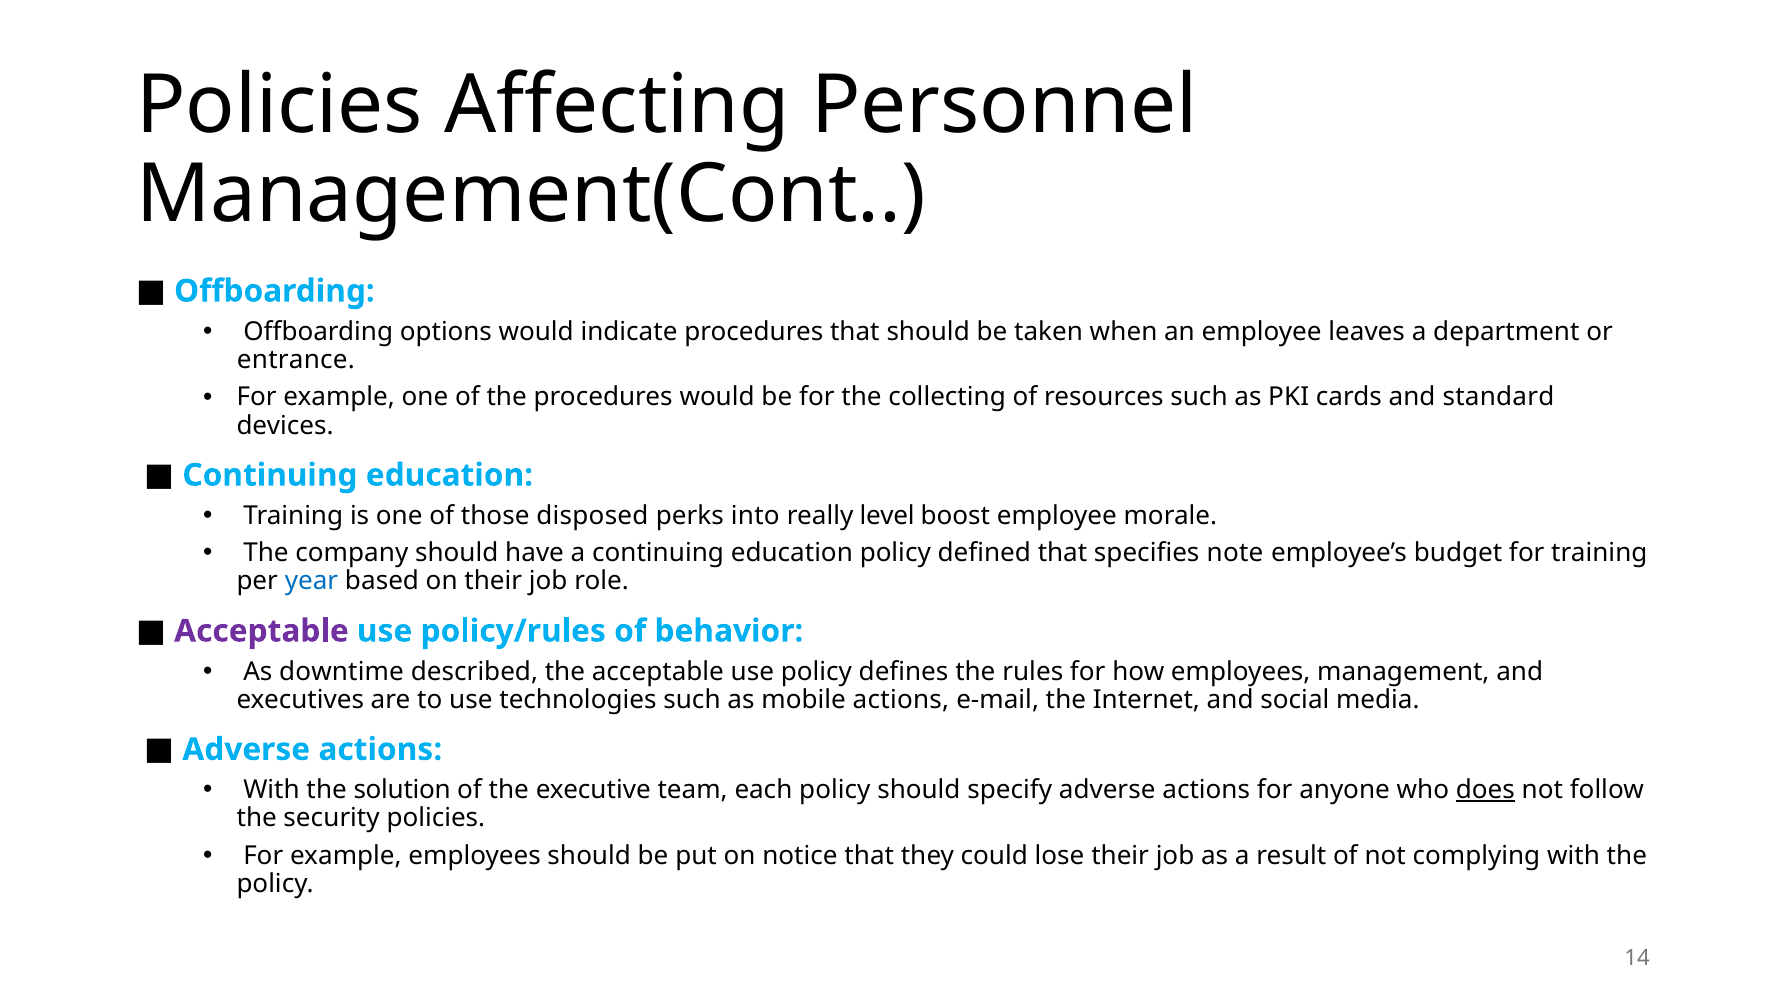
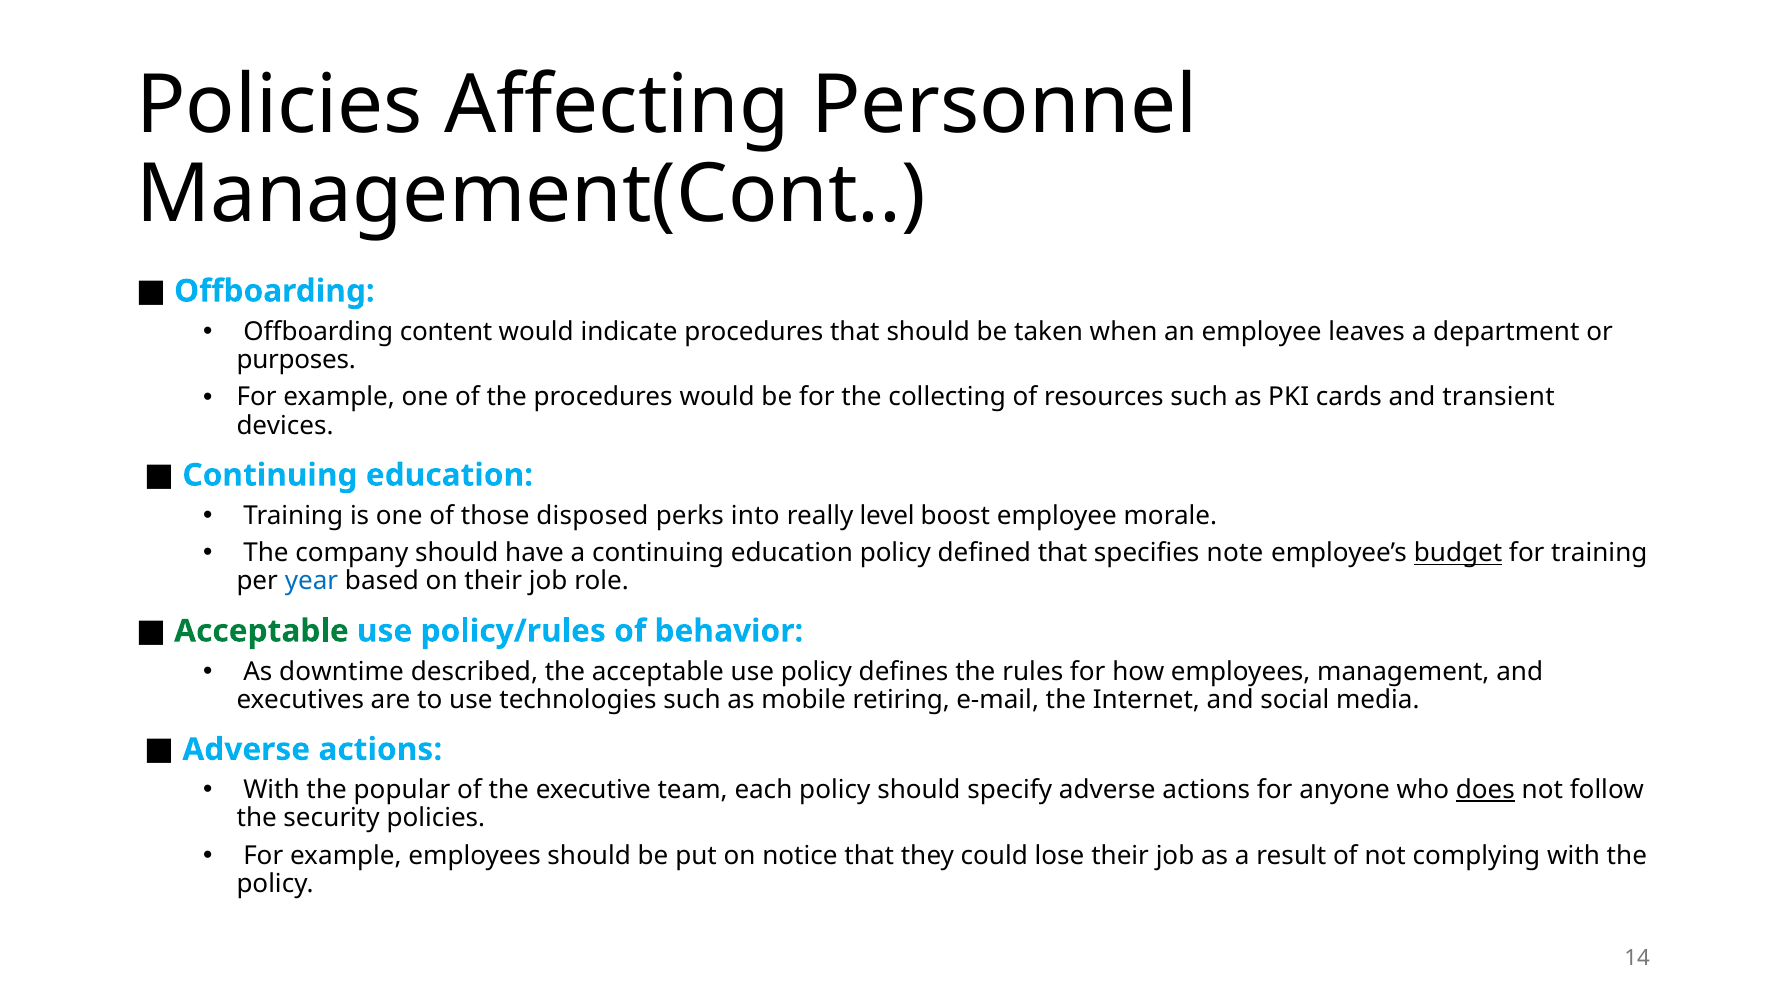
options: options -> content (446, 331)
entrance: entrance -> purposes (296, 360)
standard: standard -> transient (1498, 397)
budget underline: none -> present (1458, 553)
Acceptable colour: purple -> green (261, 631)
mobile actions: actions -> retiring (901, 699)
solution: solution -> popular (402, 790)
